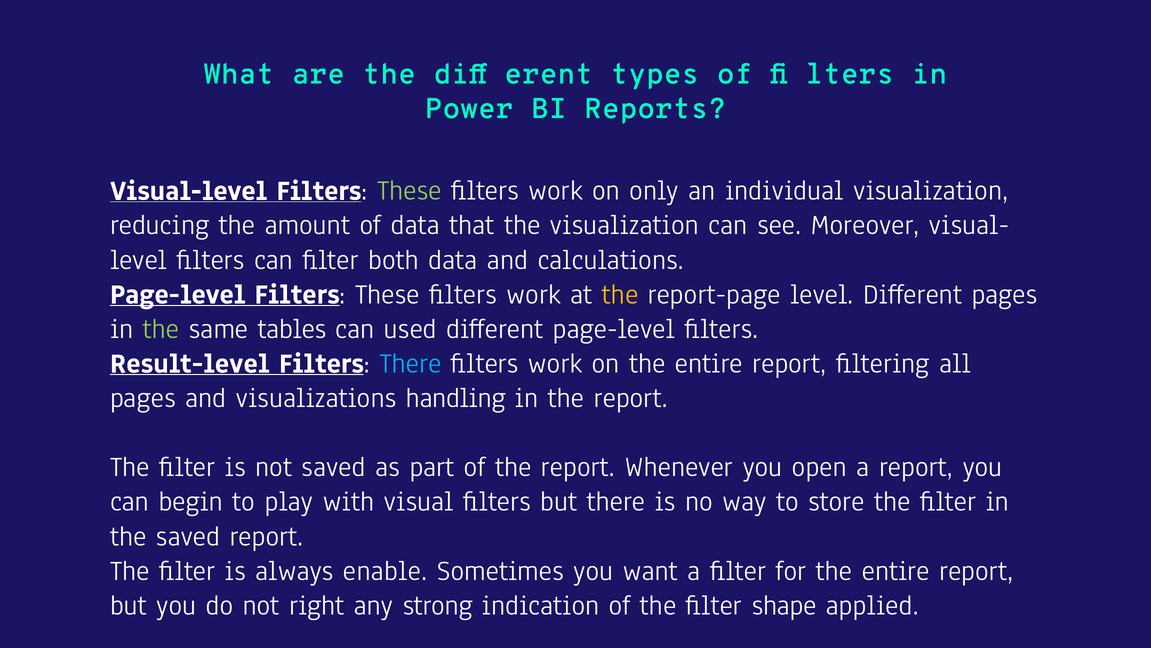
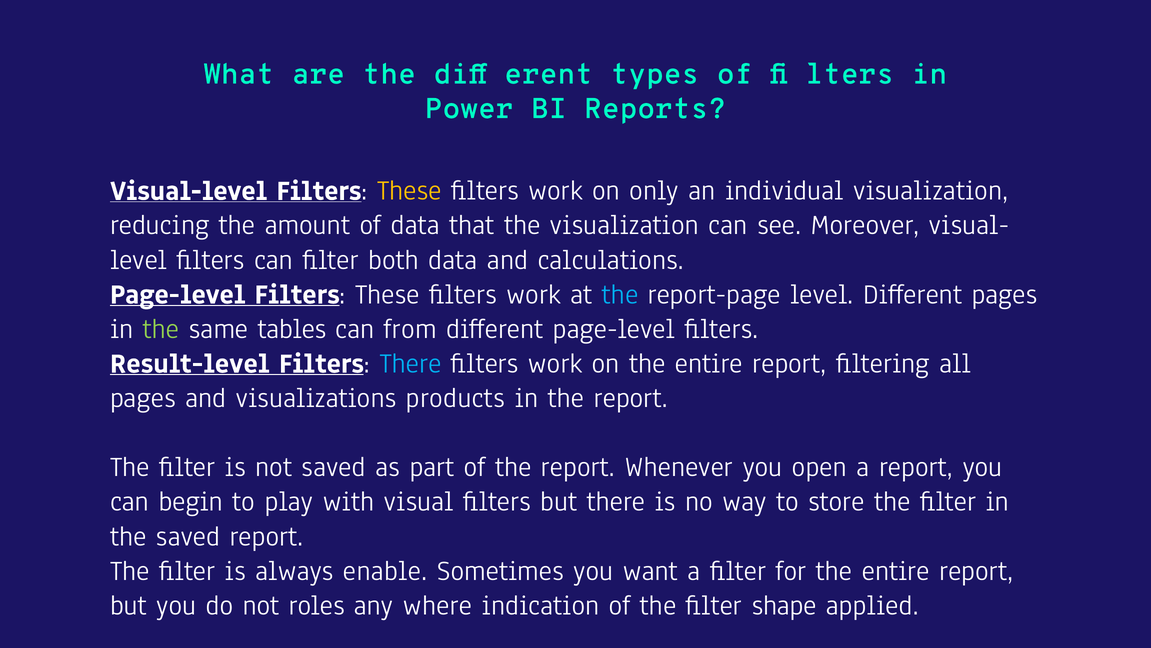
These colour: light green -> yellow (409, 190)
the colour: yellow -> light blue (620, 294)
used: used -> from (410, 328)
handling: handling -> products (455, 397)
right: right -> roles (317, 605)
strong: strong -> where (437, 605)
